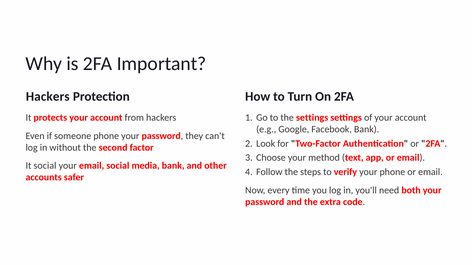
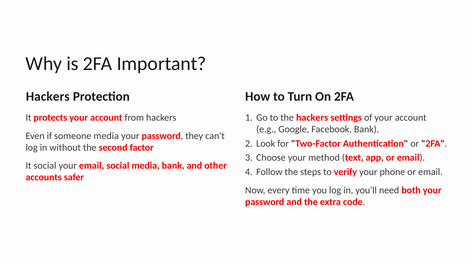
the settings: settings -> hackers (312, 118)
someone phone: phone -> media (106, 136)
